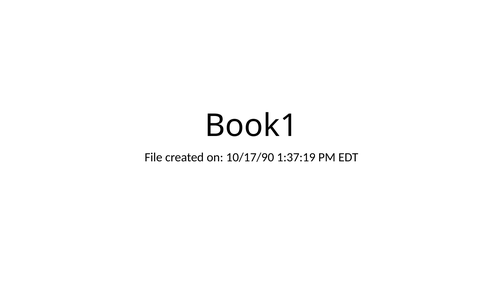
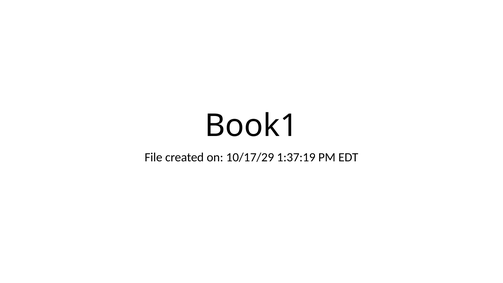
10/17/90: 10/17/90 -> 10/17/29 (250, 157)
